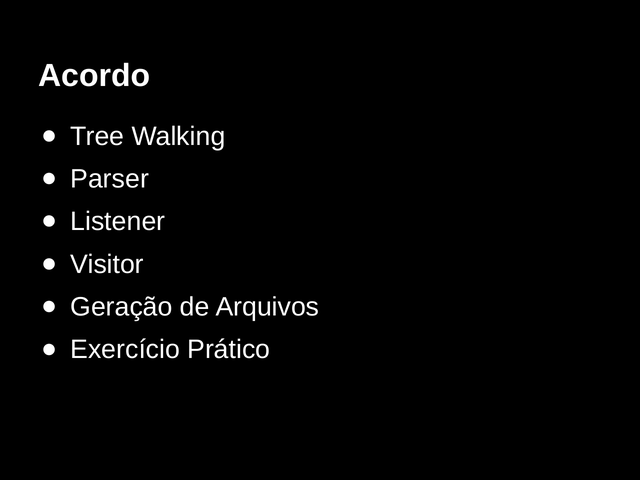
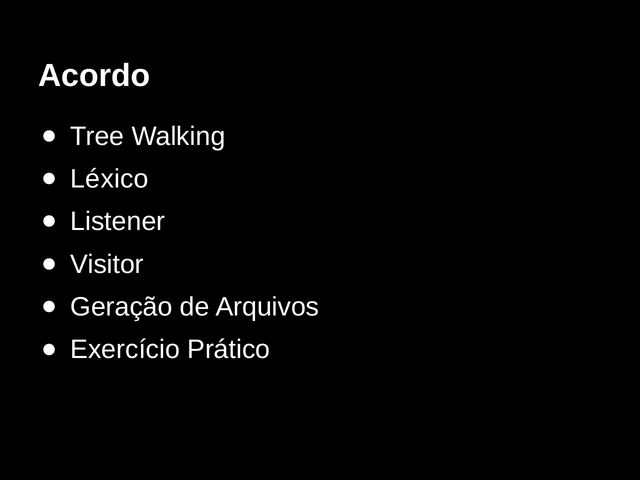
Parser: Parser -> Léxico (110, 179)
